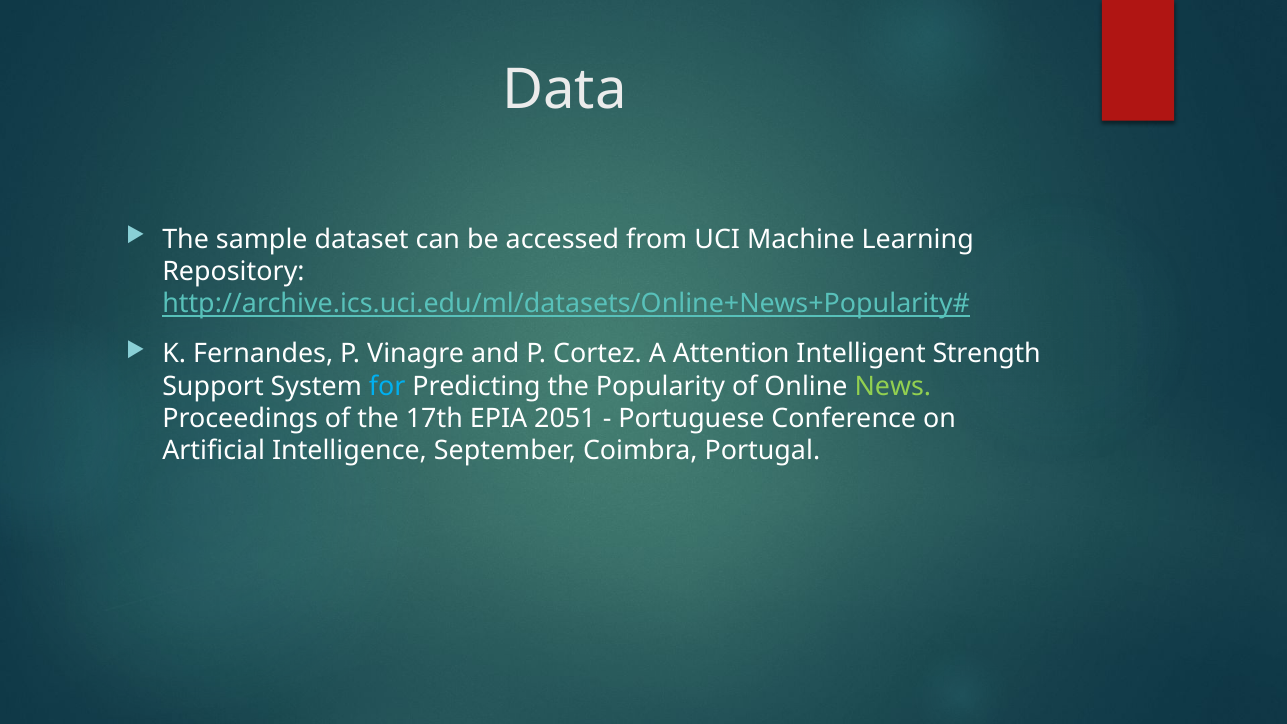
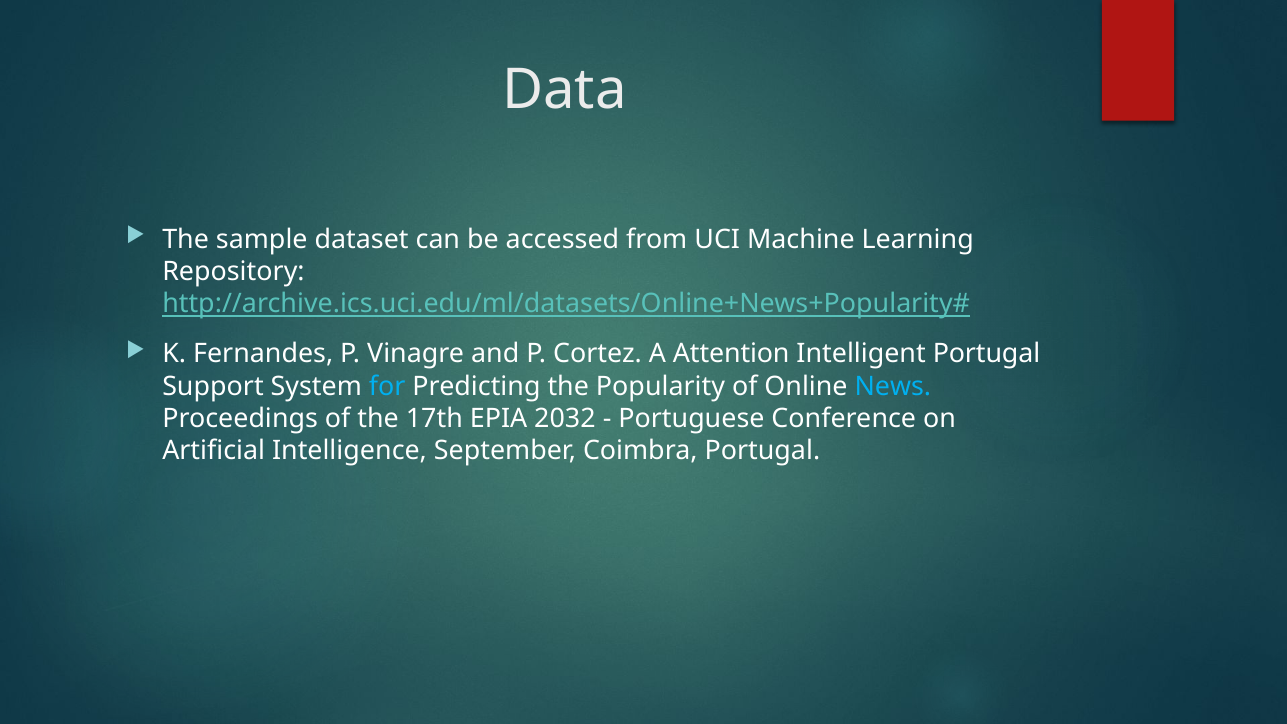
Intelligent Strength: Strength -> Portugal (986, 354)
News colour: light green -> light blue (893, 386)
2051: 2051 -> 2032 (565, 418)
